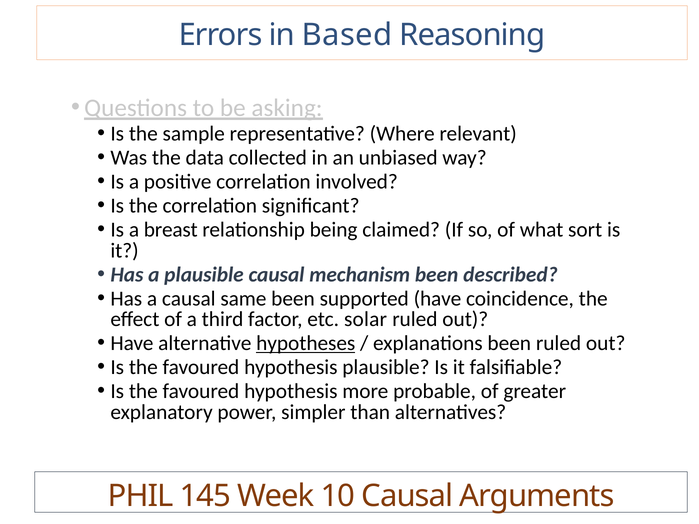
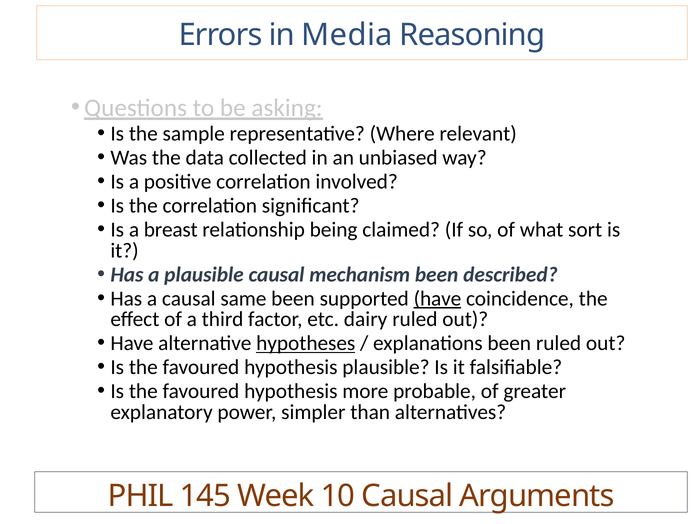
Based: Based -> Media (347, 35)
have underline: none -> present (437, 299)
solar: solar -> dairy (366, 320)
